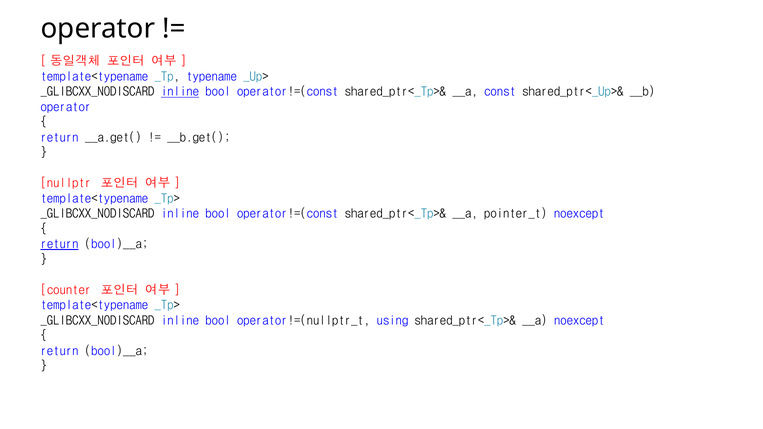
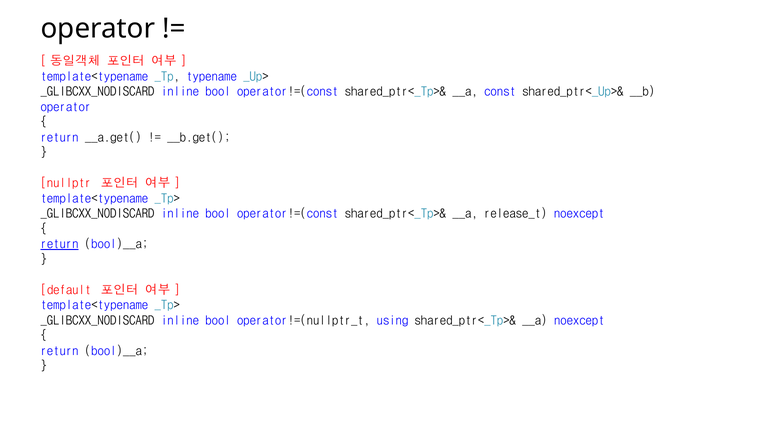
inline underline: present -> none (180, 92)
pointer_t: pointer_t -> release_t (516, 214)
counter: counter -> default (66, 290)
